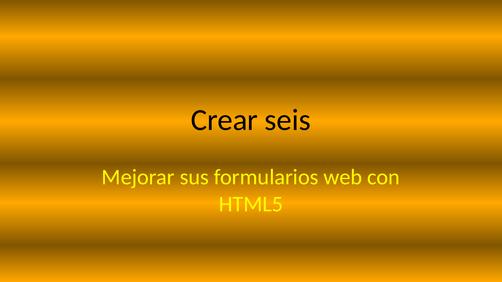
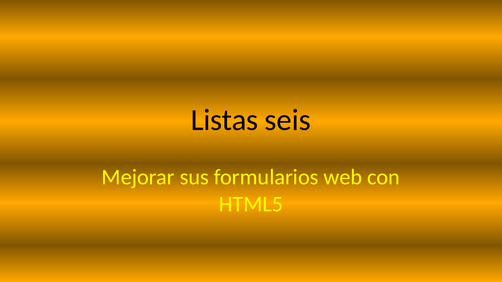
Crear: Crear -> Listas (224, 120)
